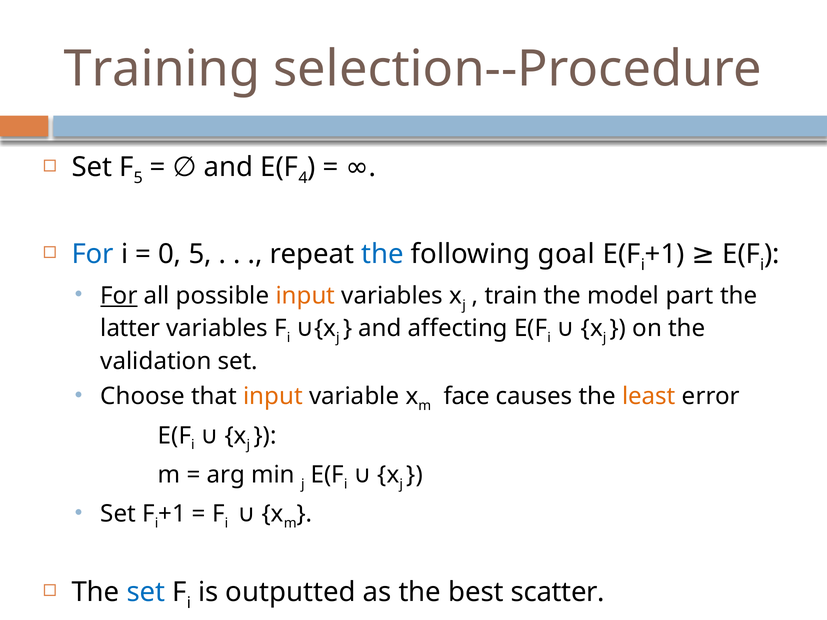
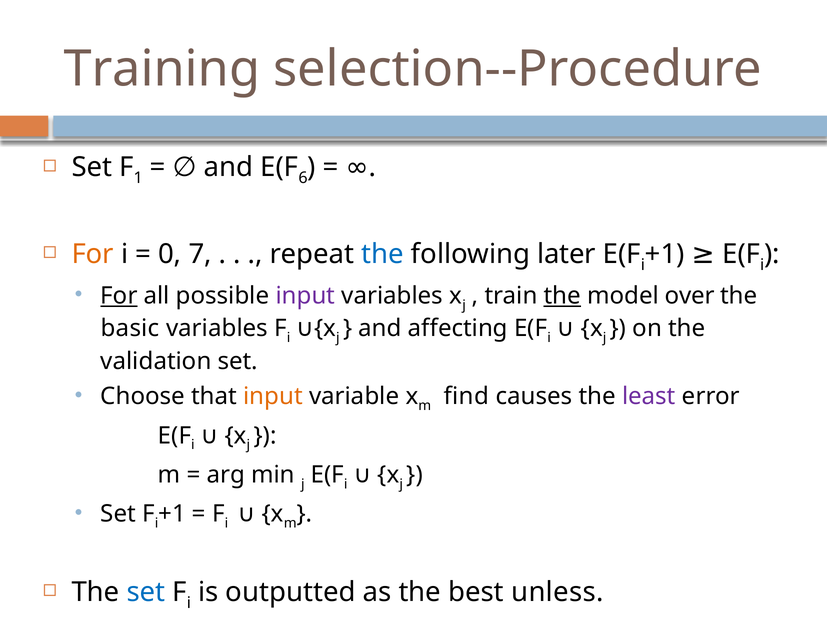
4: 4 -> 6 (303, 178)
5: 5 -> 1 (138, 178)
For colour: blue -> orange (93, 254)
0 5: 5 -> 7 (200, 254)
goal: goal -> later (567, 254)
input colour: orange -> purple (305, 296)
the underline: none -> present (562, 296)
part: part -> over (690, 296)
latter: latter -> basic (130, 329)
face: face -> find (466, 397)
least colour: orange -> purple (649, 397)
scatter: scatter -> unless (557, 592)
